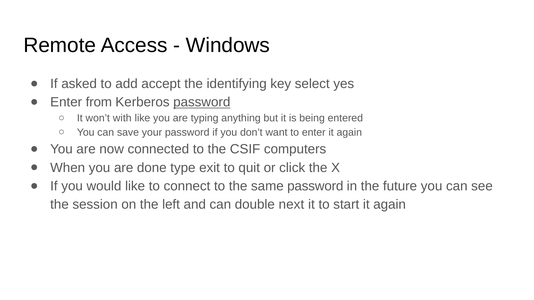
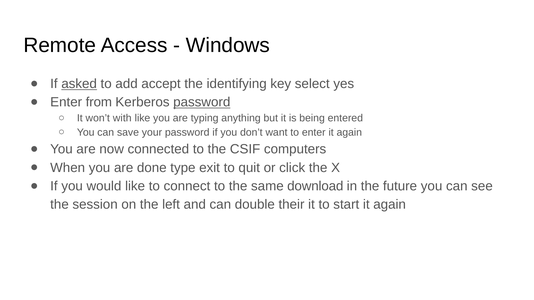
asked underline: none -> present (79, 84)
same password: password -> download (315, 186)
next: next -> their (291, 205)
